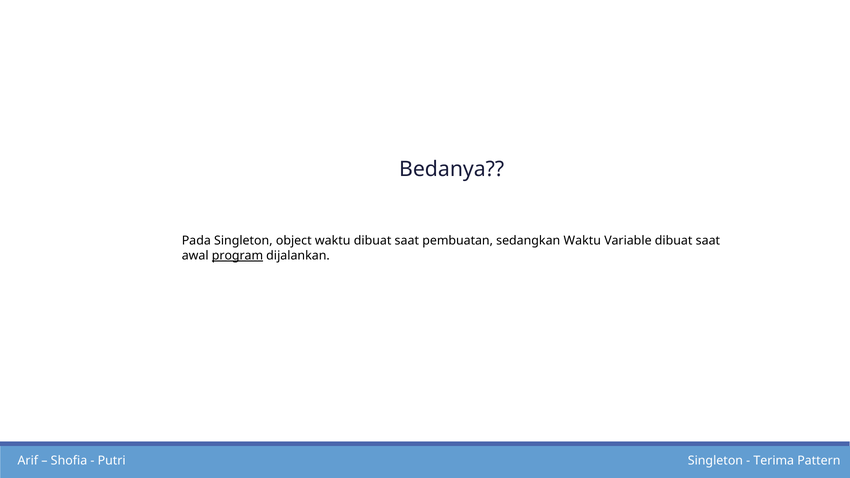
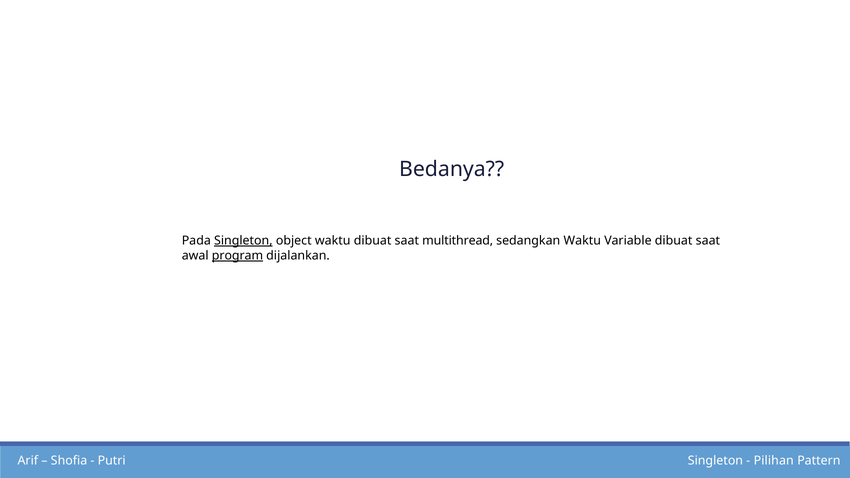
Singleton underline: none -> present (243, 241)
pembuatan: pembuatan -> multithread (458, 241)
Terima: Terima -> Pilihan (774, 461)
